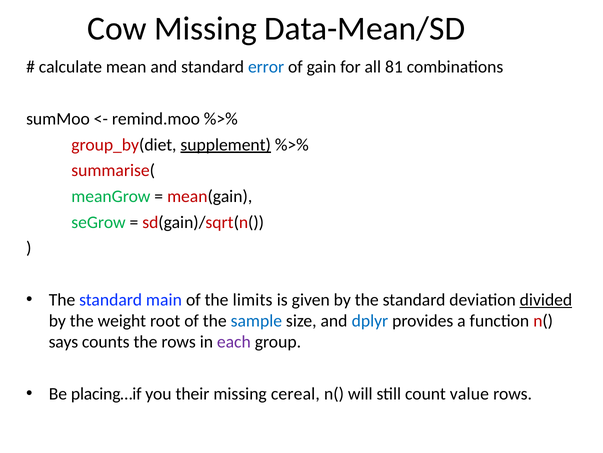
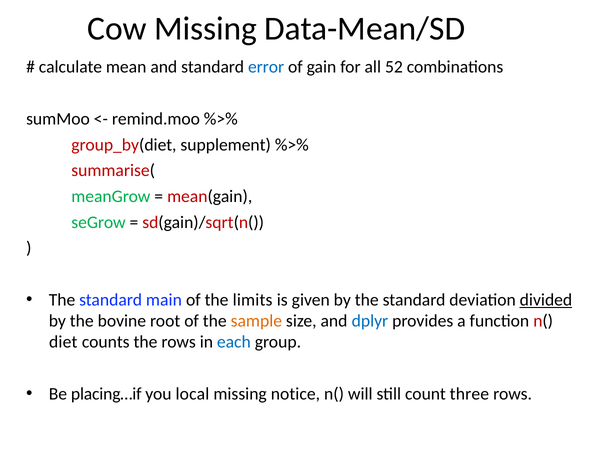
81: 81 -> 52 (394, 67)
supplement underline: present -> none (226, 144)
weight: weight -> bovine (122, 320)
sample colour: blue -> orange (256, 320)
says: says -> diet (63, 341)
each colour: purple -> blue (234, 341)
their: their -> local (192, 393)
cereal: cereal -> notice (295, 393)
value: value -> three (469, 393)
